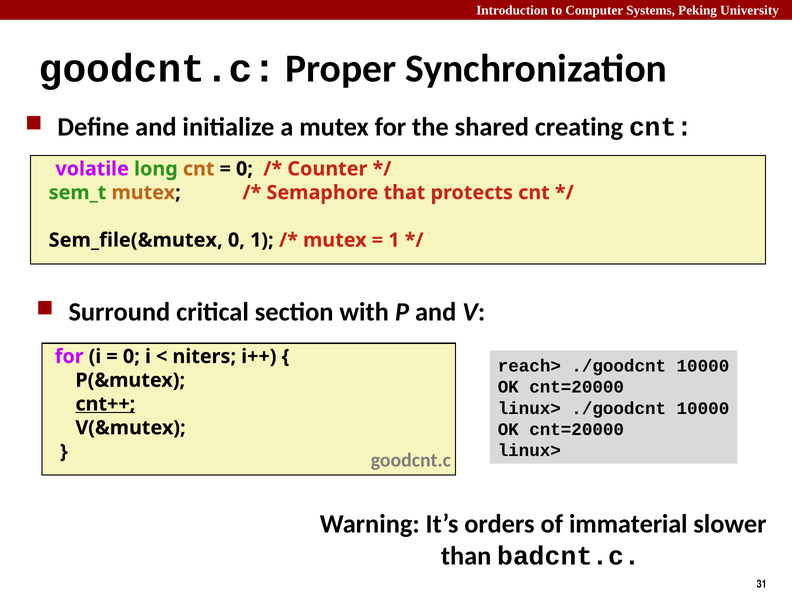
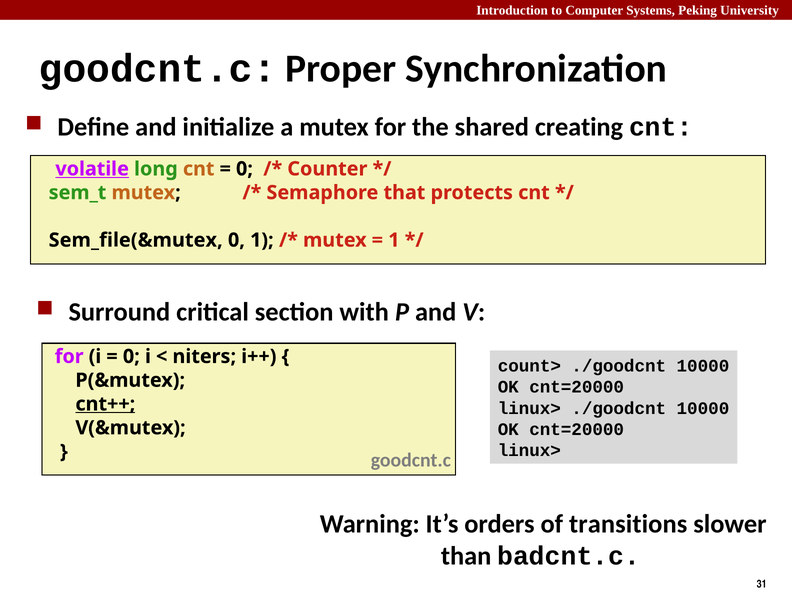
volatile underline: none -> present (92, 169)
reach>: reach> -> count> (529, 366)
immaterial: immaterial -> transitions (628, 524)
